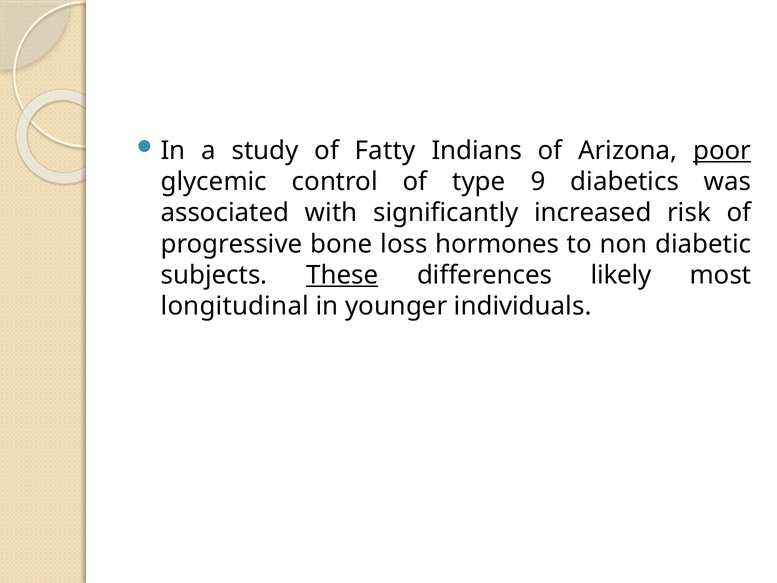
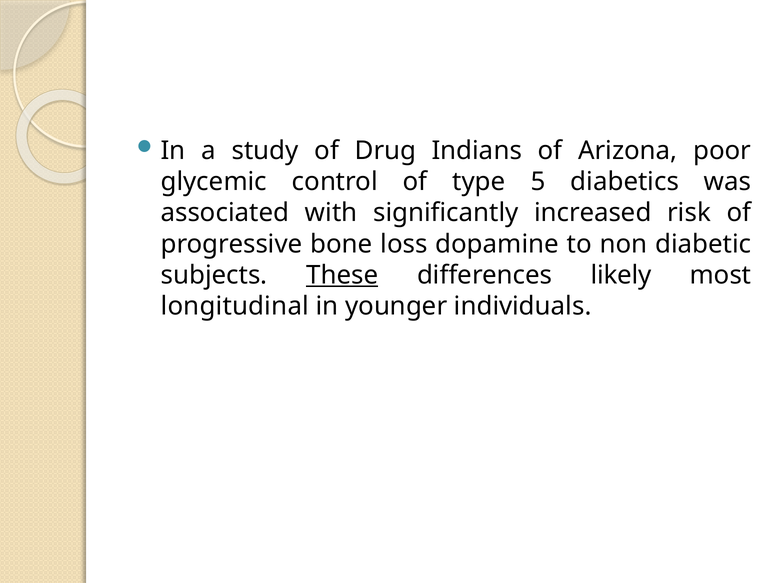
Fatty: Fatty -> Drug (385, 151)
poor underline: present -> none (722, 151)
9: 9 -> 5 (538, 182)
hormones: hormones -> dopamine (497, 244)
